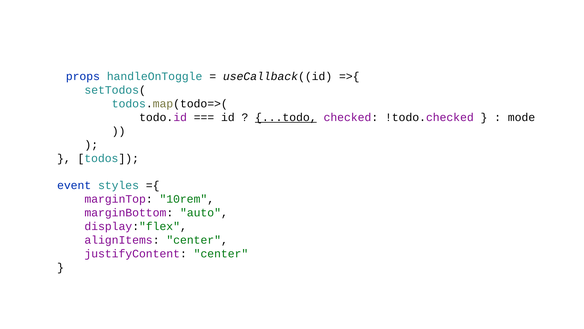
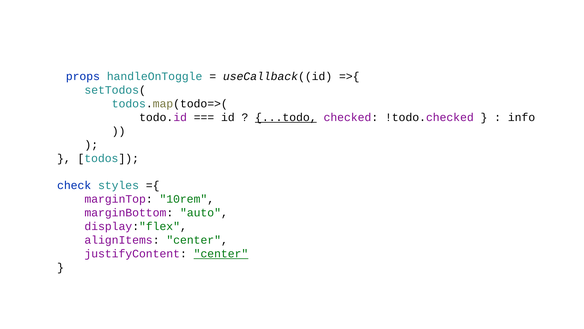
mode: mode -> info (522, 117)
event: event -> check (74, 185)
center underline: none -> present (221, 253)
